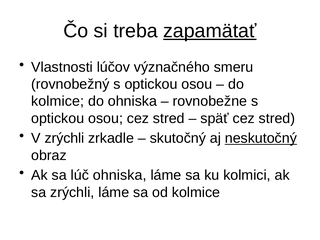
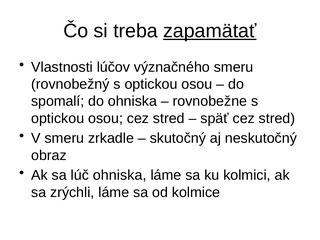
kolmice: kolmice -> spomalí (58, 101)
V zrýchli: zrýchli -> smeru (64, 138)
neskutočný underline: present -> none (261, 138)
